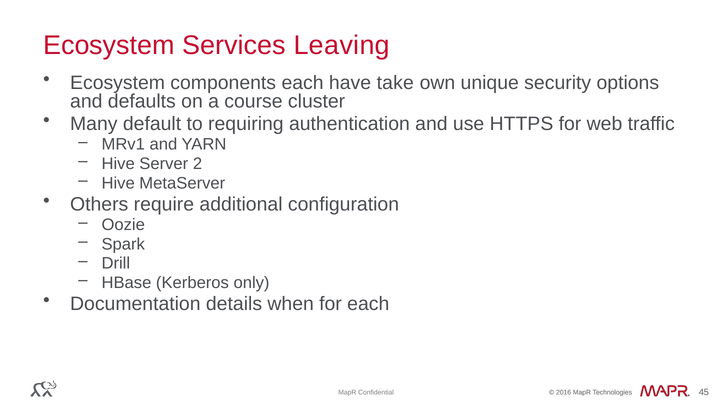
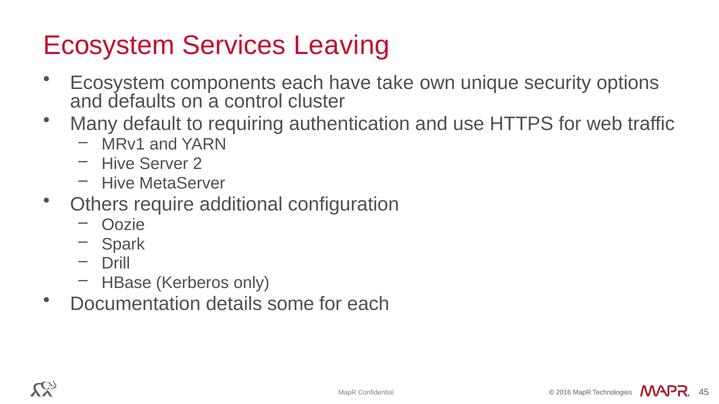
course: course -> control (253, 101)
when: when -> some (291, 304)
